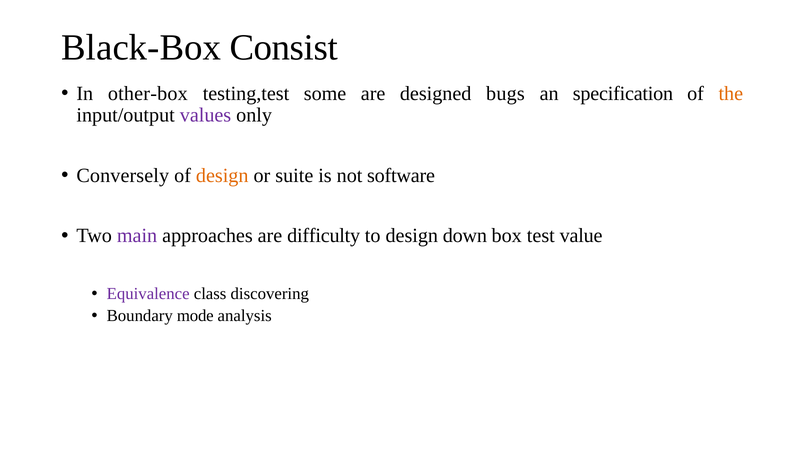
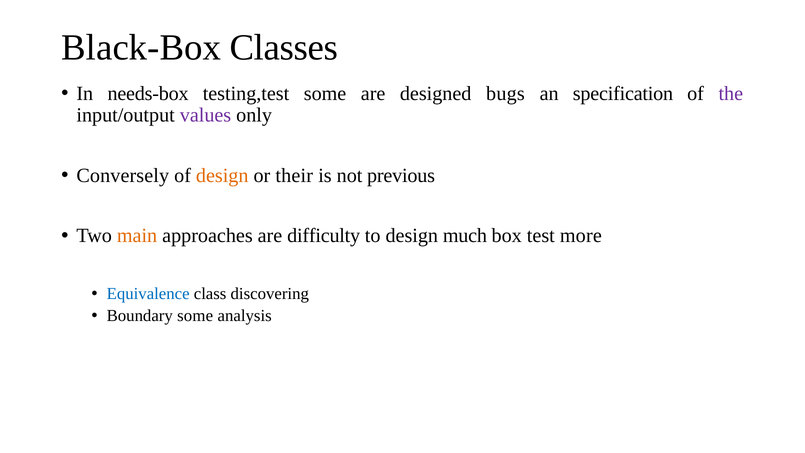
Consist: Consist -> Classes (284, 48)
other-box: other-box -> needs-box (148, 93)
the colour: orange -> purple (731, 93)
suite: suite -> their (294, 175)
software: software -> previous (401, 175)
main colour: purple -> orange (137, 236)
down: down -> much (465, 236)
value: value -> more (581, 236)
Equivalence colour: purple -> blue (148, 294)
Boundary mode: mode -> some (195, 316)
